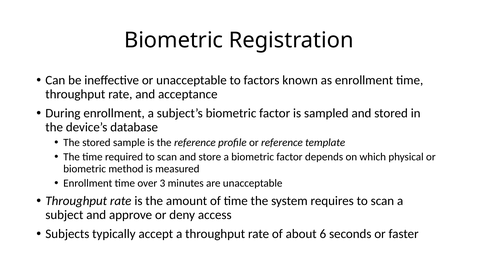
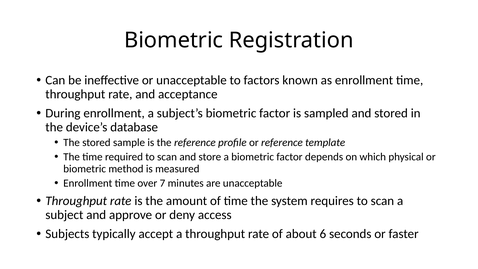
3: 3 -> 7 (162, 183)
